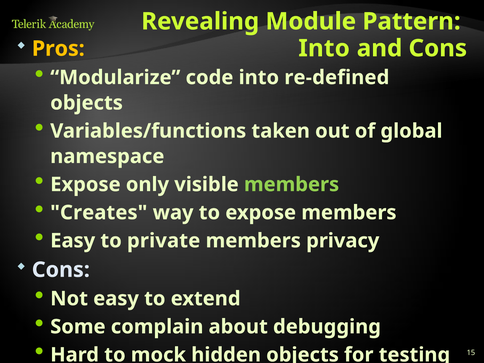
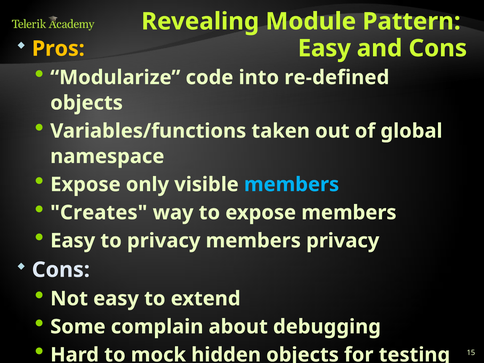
Into: Into -> Easy (324, 48)
members colour: light green -> light blue (292, 185)
to private: private -> privacy (164, 241)
